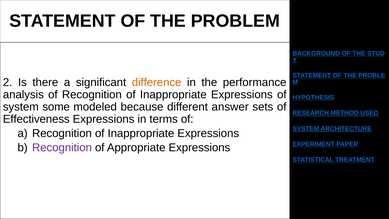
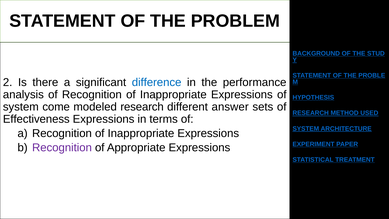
difference colour: orange -> blue (157, 82)
some: some -> come (56, 107)
modeled because: because -> research (142, 107)
